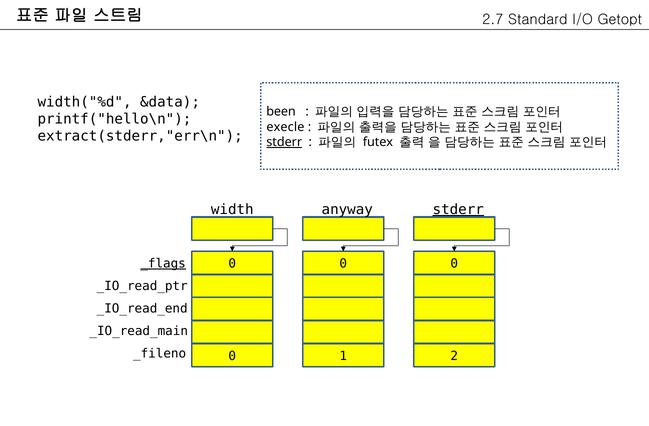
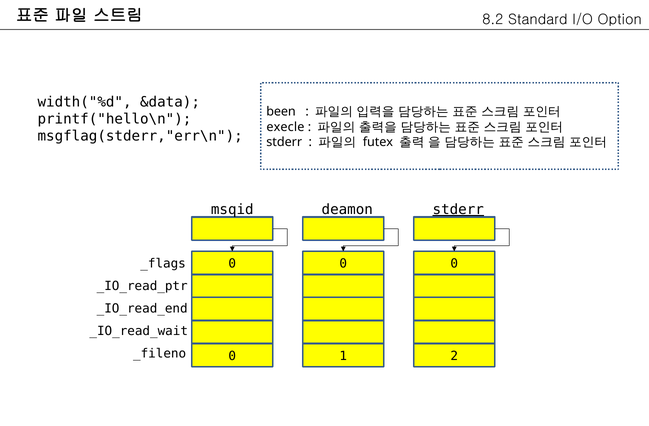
2.7: 2.7 -> 8.2 (493, 20)
Getopt: Getopt -> Option (620, 20)
extract(stderr,"err\n: extract(stderr,"err\n -> msgflag(stderr,"err\n (140, 136)
stderr underline: present -> none (284, 142)
width: width -> msqid (232, 210)
anyway: anyway -> deamon (347, 210)
_flags underline: present -> none (163, 264)
_IO_read_main: _IO_read_main -> _IO_read_wait (139, 331)
